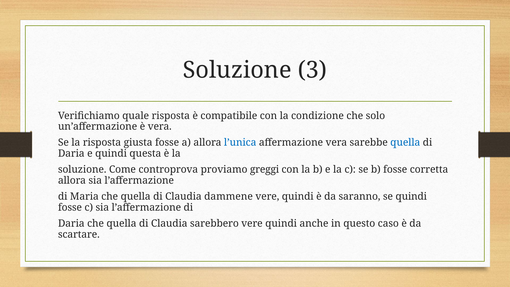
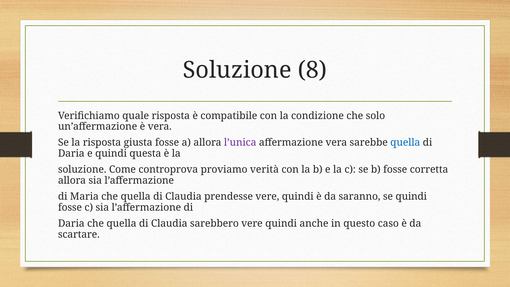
3: 3 -> 8 (312, 70)
l’unica colour: blue -> purple (240, 143)
greggi: greggi -> verità (264, 170)
dammene: dammene -> prendesse (229, 197)
